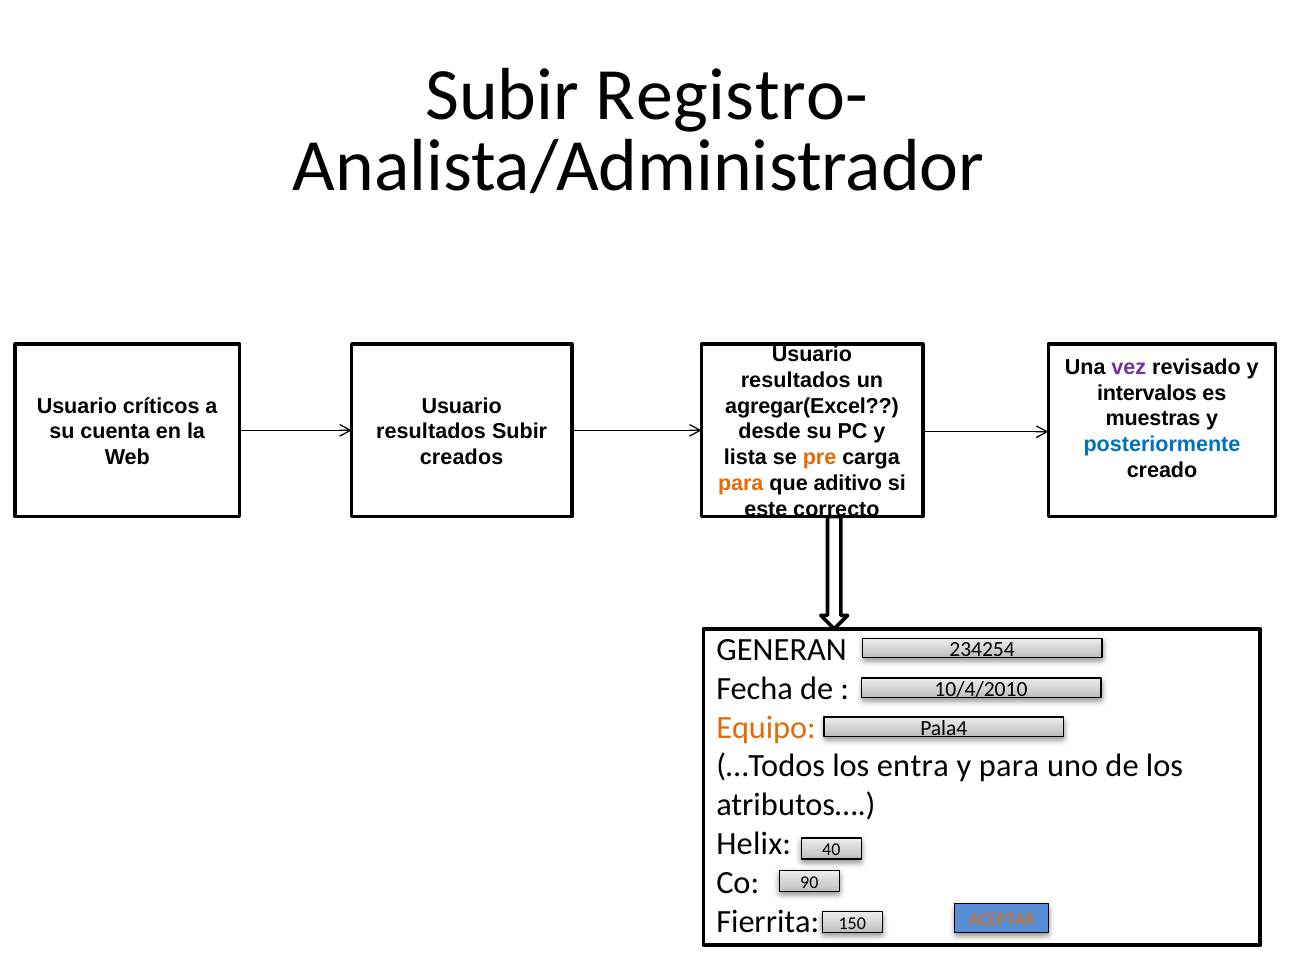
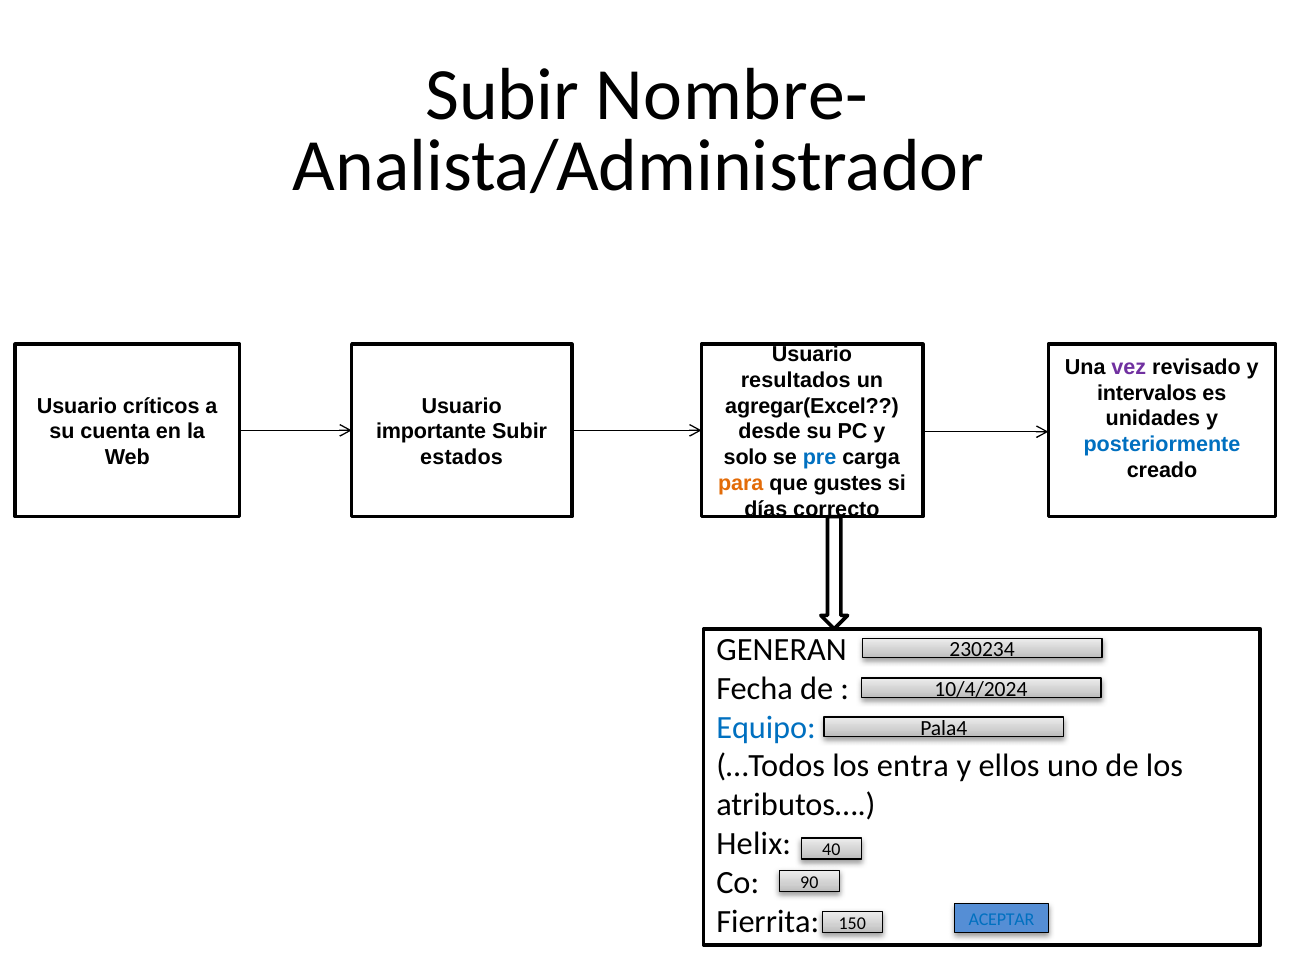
Registro-: Registro- -> Nombre- (732, 95)
muestras: muestras -> unidades (1153, 419)
resultados: resultados -> importante (431, 432)
creados: creados -> estados (462, 457)
lista: lista -> solo (746, 457)
pre colour: orange -> blue (820, 457)
aditivo: aditivo -> gustes (848, 483)
este: este -> días (766, 509)
234254: 234254 -> 230234 (982, 649)
10/4/2010: 10/4/2010 -> 10/4/2024 (981, 689)
Equipo colour: orange -> blue (766, 727)
y para: para -> ellos (1009, 766)
ACEPTAR colour: orange -> blue (1002, 919)
